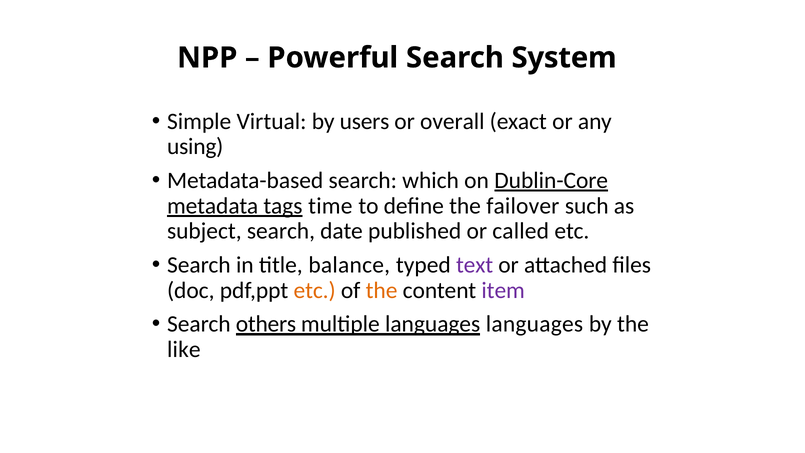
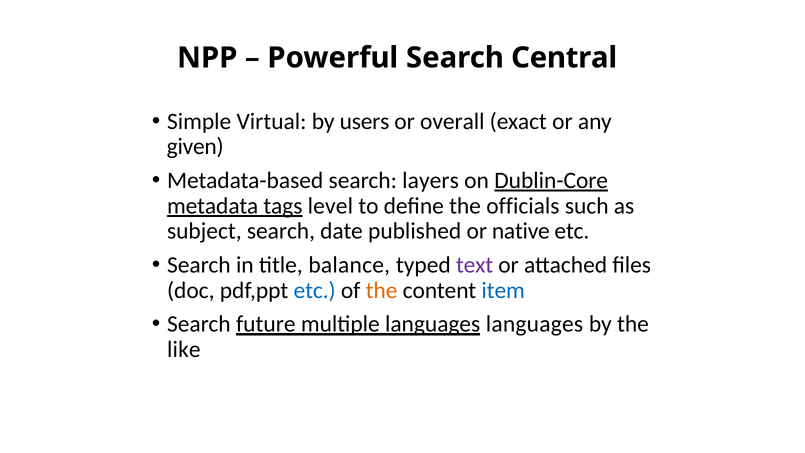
System: System -> Central (564, 58)
using: using -> given (195, 147)
which: which -> layers (431, 180)
time: time -> level (330, 206)
failover: failover -> officials (523, 206)
called: called -> native (521, 231)
etc colour: orange -> blue (315, 290)
item colour: purple -> blue (503, 290)
others: others -> future (266, 324)
